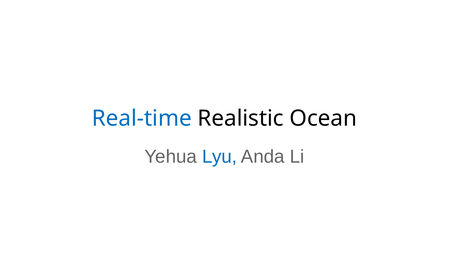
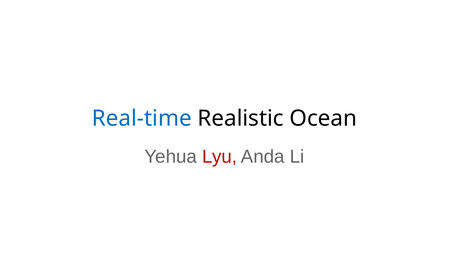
Lyu colour: blue -> red (220, 156)
